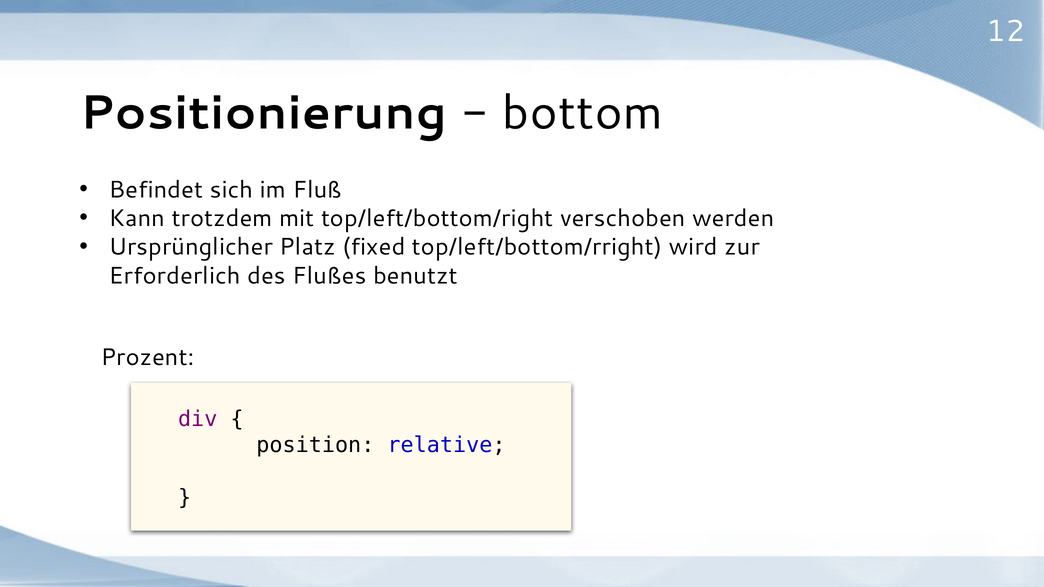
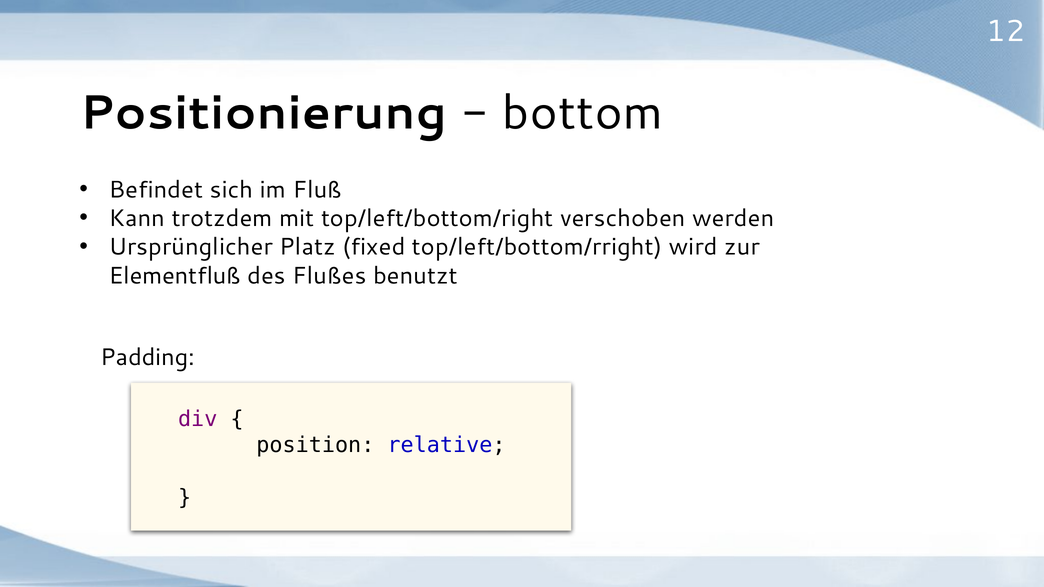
Erforderlich: Erforderlich -> Elementfluß (175, 276)
Prozent: Prozent -> Padding (148, 357)
